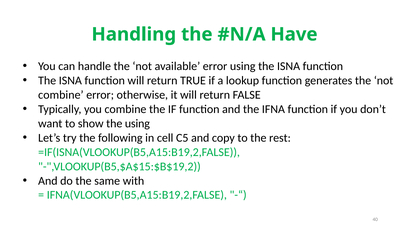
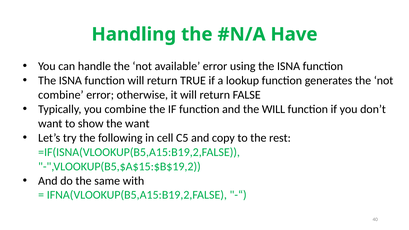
the IFNA: IFNA -> WILL (273, 109)
the using: using -> want (137, 123)
